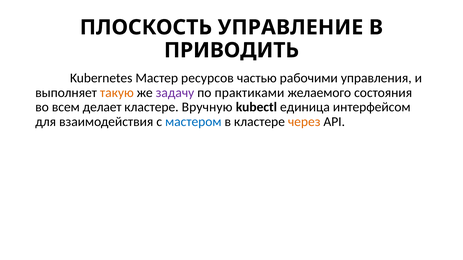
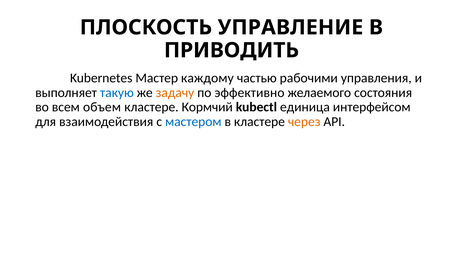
ресурсов: ресурсов -> каждому (207, 78)
такую colour: orange -> blue (117, 93)
задачу colour: purple -> orange (175, 93)
практиками: практиками -> эффективно (249, 93)
делает: делает -> объем (102, 107)
Вручную: Вручную -> Кормчий (207, 107)
